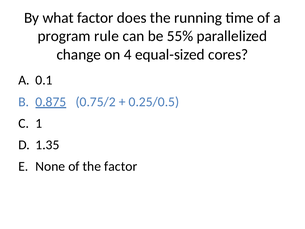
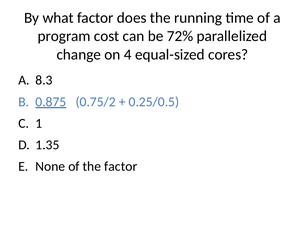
rule: rule -> cost (107, 36)
55%: 55% -> 72% (180, 36)
0.1: 0.1 -> 8.3 (44, 80)
